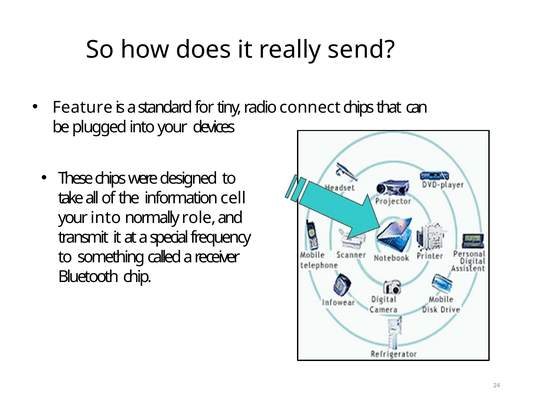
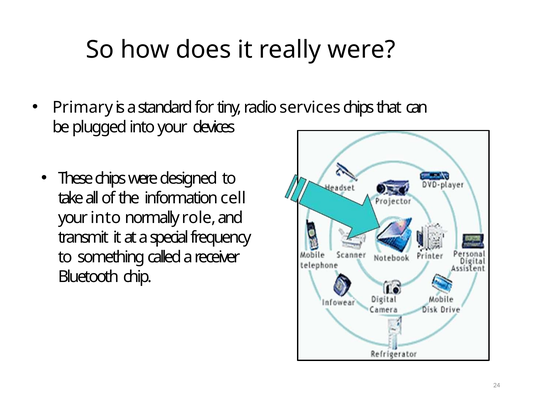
really send: send -> were (361, 50)
Feature: Feature -> Primary (83, 107)
connect: connect -> services (310, 107)
